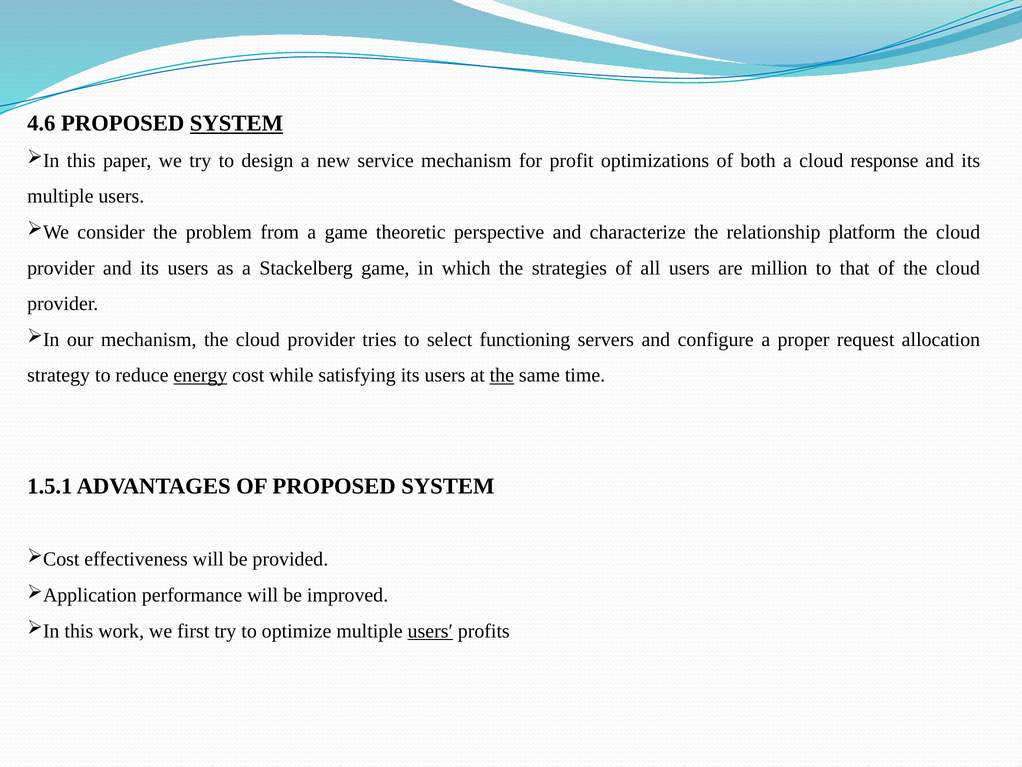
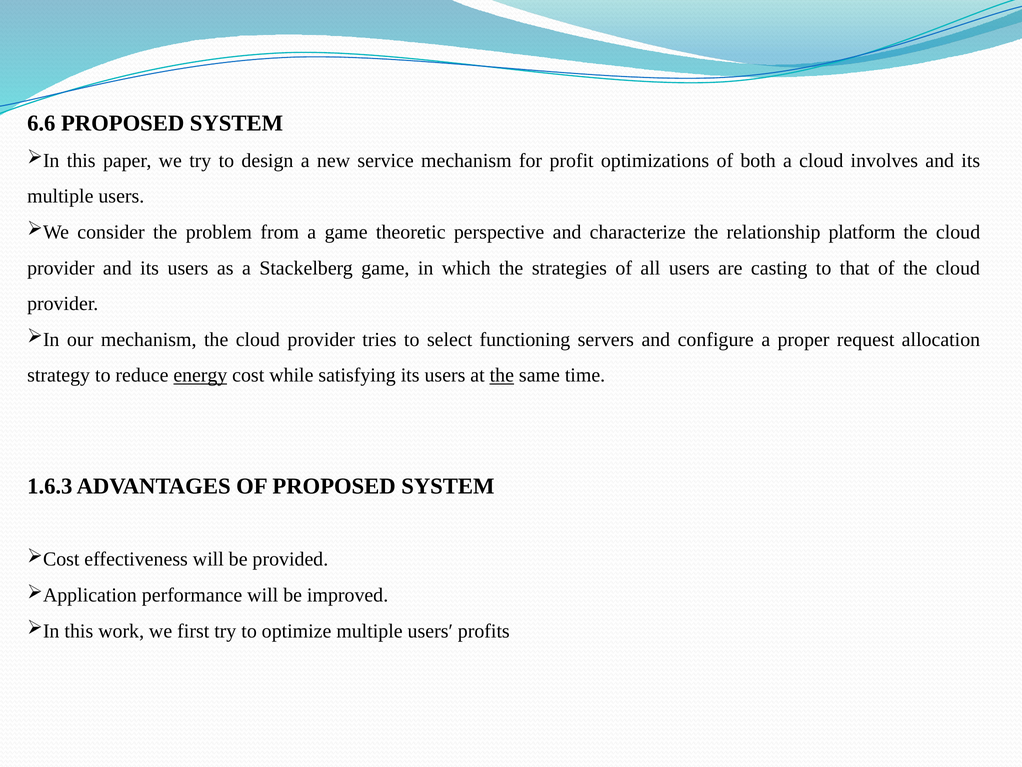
4.6: 4.6 -> 6.6 (41, 123)
SYSTEM underline: present -> none (236, 123)
response: response -> involves (884, 161)
million: million -> casting (779, 268)
1.5.1: 1.5.1 -> 1.6.3 (50, 486)
users′ underline: present -> none (430, 631)
